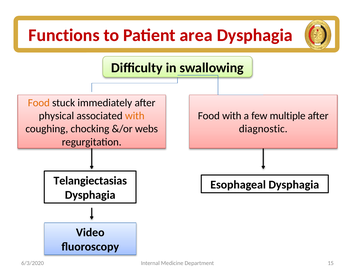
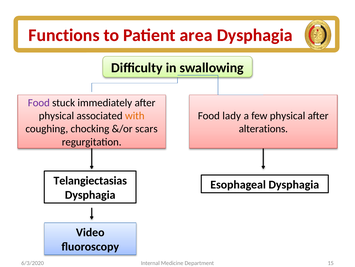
Food colour: orange -> purple (39, 103)
Food with: with -> lady (232, 116)
few multiple: multiple -> physical (288, 116)
webs: webs -> scars (146, 129)
diagnostic: diagnostic -> alterations (263, 129)
